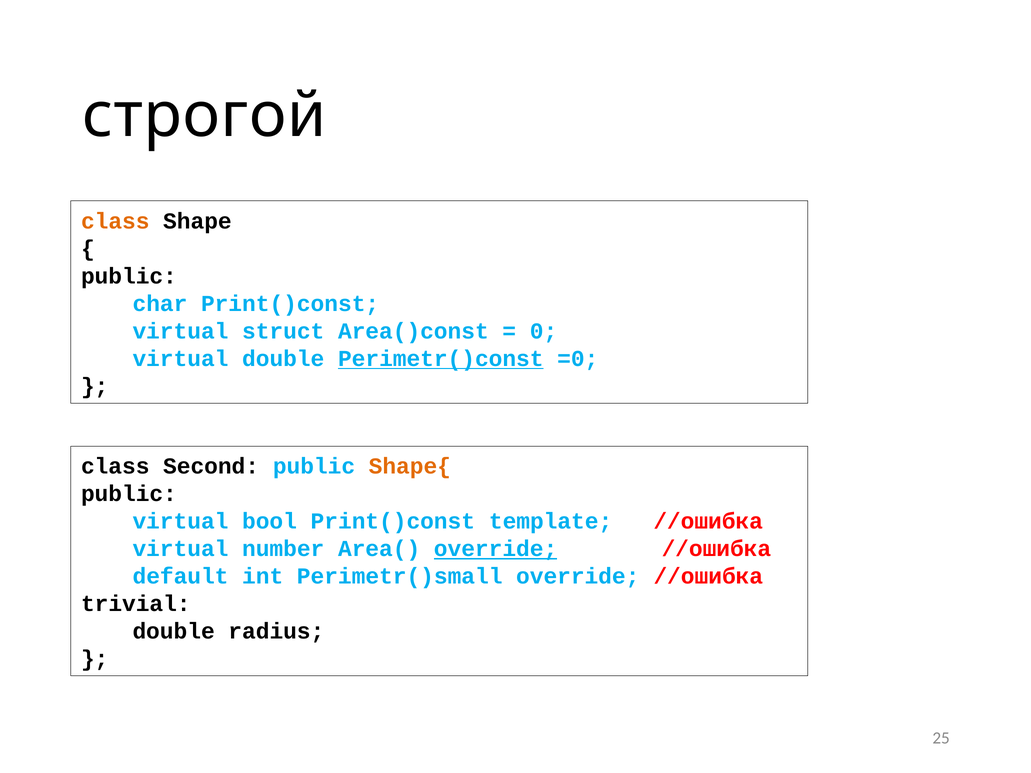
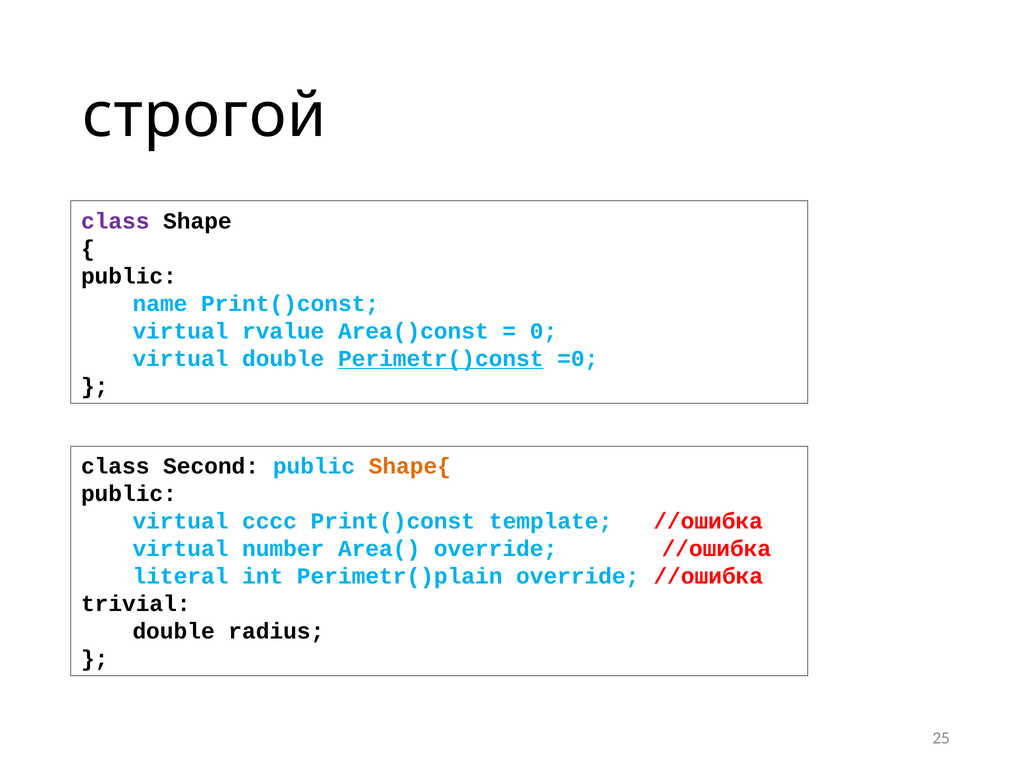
class colour: orange -> purple (115, 221)
char: char -> name (160, 304)
struct: struct -> rvalue (283, 331)
bool: bool -> cccc (269, 522)
override underline: present -> none (496, 549)
default: default -> literal (180, 577)
Perimetr()small: Perimetr()small -> Perimetr()plain (400, 577)
